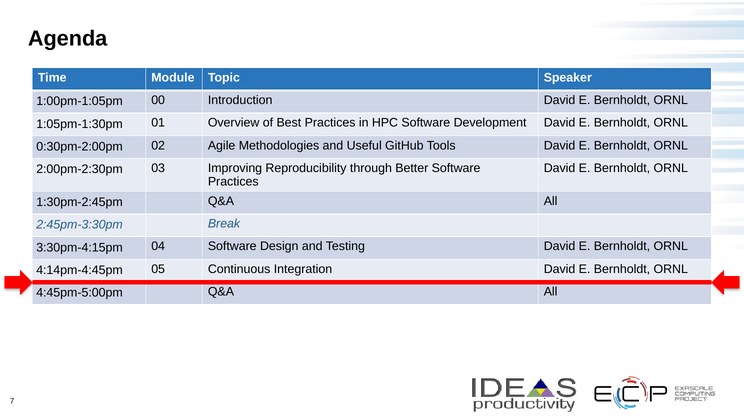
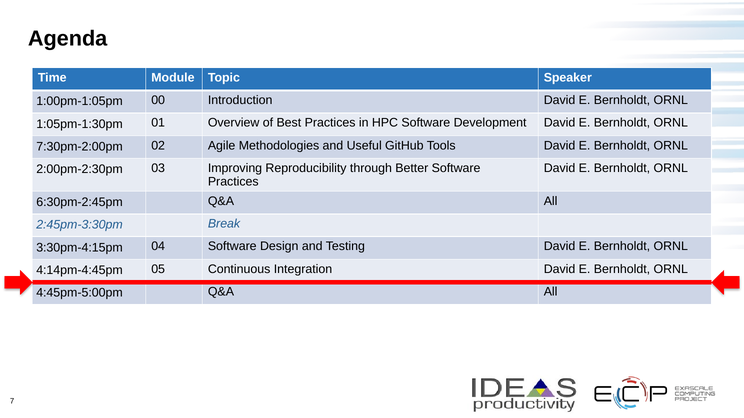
0:30pm-2:00pm: 0:30pm-2:00pm -> 7:30pm-2:00pm (80, 147)
1:30pm-2:45pm: 1:30pm-2:45pm -> 6:30pm-2:45pm (80, 203)
